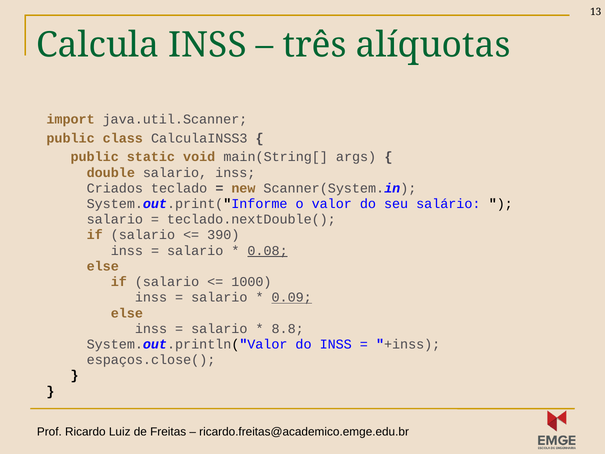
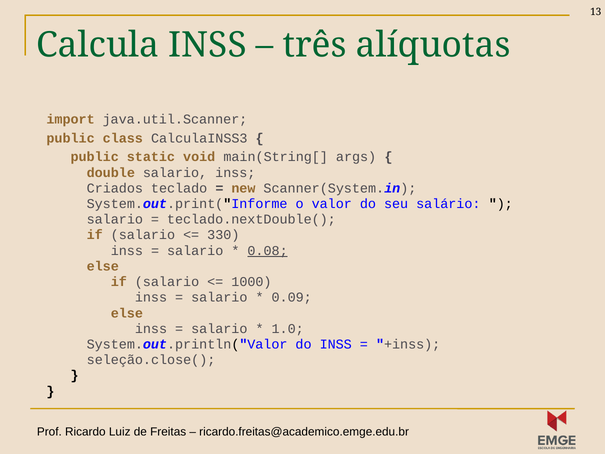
390: 390 -> 330 (223, 235)
0.09 underline: present -> none (292, 297)
8.8: 8.8 -> 1.0 (288, 329)
espaços.close(: espaços.close( -> seleção.close( (151, 360)
